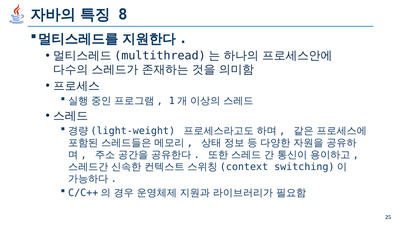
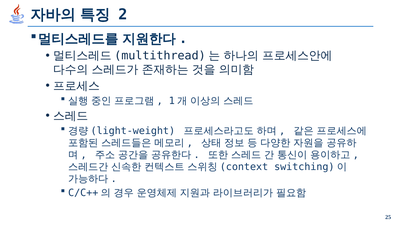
8: 8 -> 2 (123, 15)
